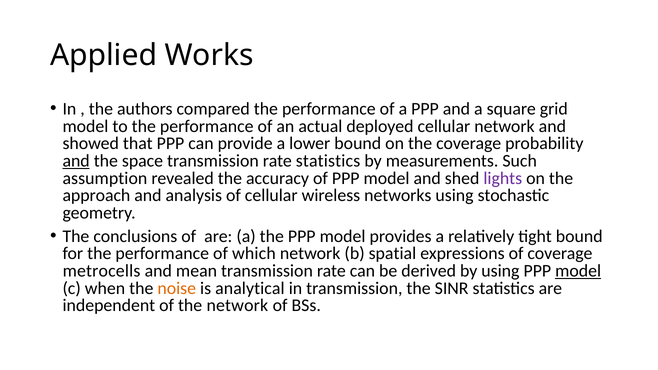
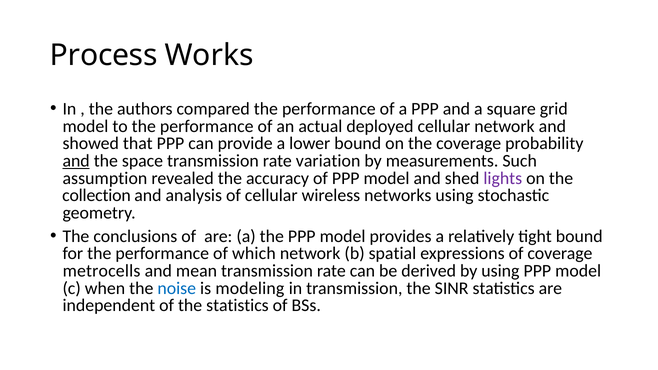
Applied: Applied -> Process (104, 55)
rate statistics: statistics -> variation (328, 161)
approach: approach -> collection (96, 196)
model underline: present -> none (578, 271)
noise colour: orange -> blue (177, 288)
analytical: analytical -> modeling (250, 288)
the network: network -> statistics (237, 306)
